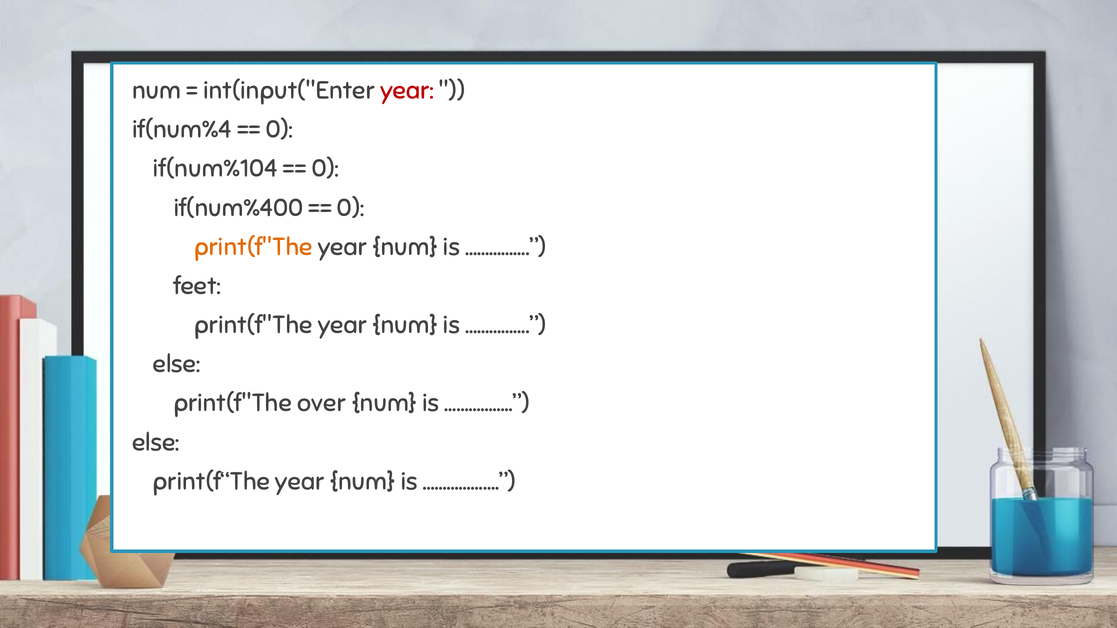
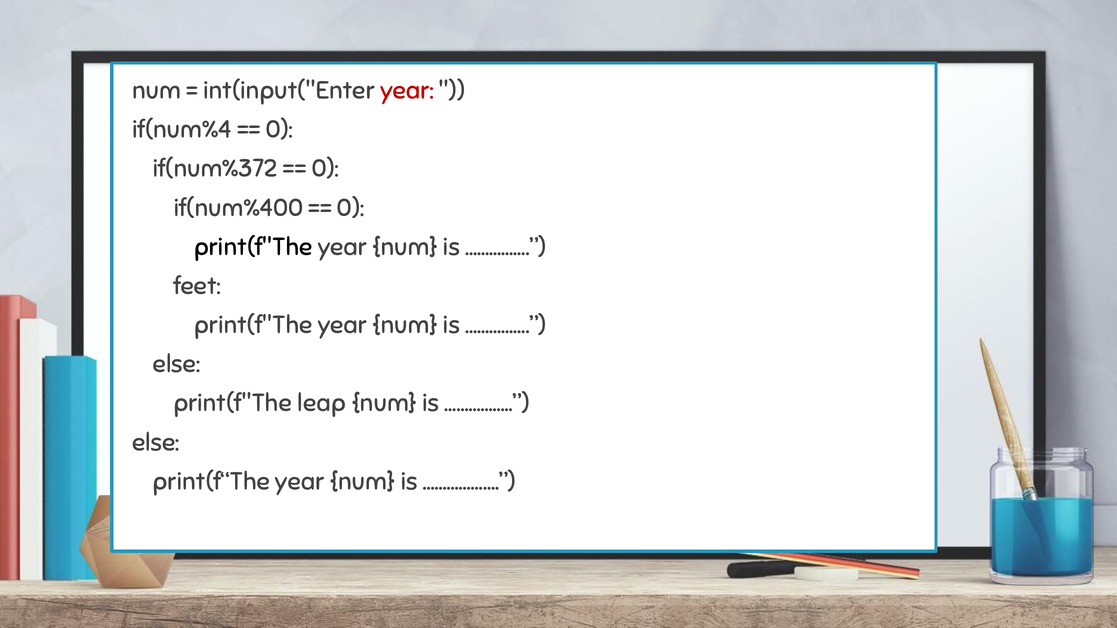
if(num%104: if(num%104 -> if(num%372 (215, 169)
print(f"The colour: orange -> black (253, 247)
over: over -> leap (322, 403)
